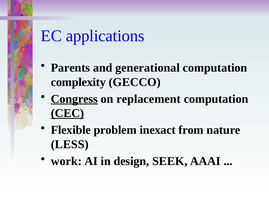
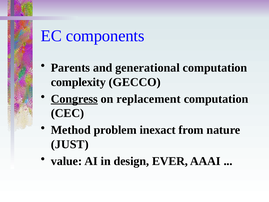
applications: applications -> components (105, 36)
CEC underline: present -> none (67, 113)
Flexible: Flexible -> Method (71, 130)
LESS: LESS -> JUST (70, 144)
work: work -> value (66, 161)
SEEK: SEEK -> EVER (170, 161)
